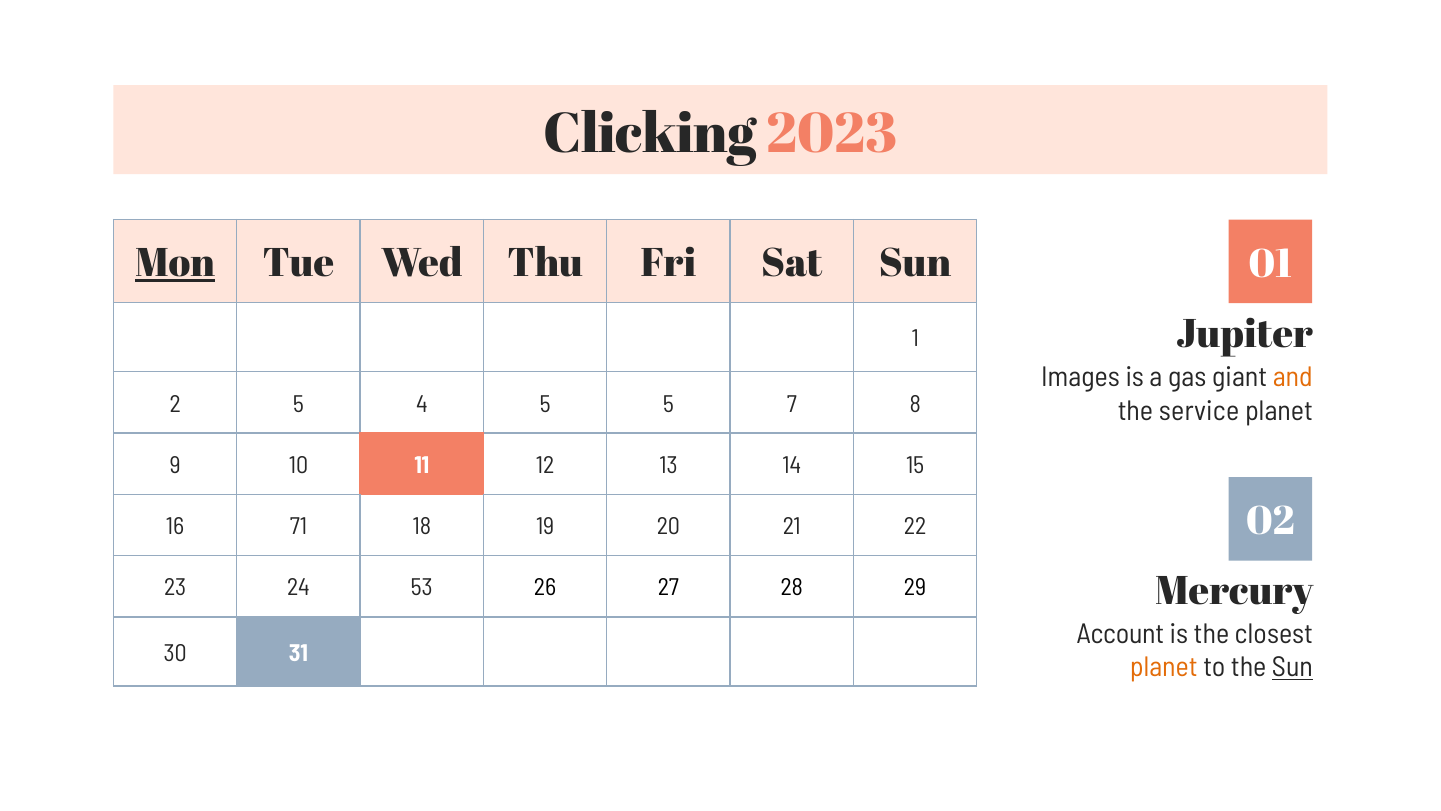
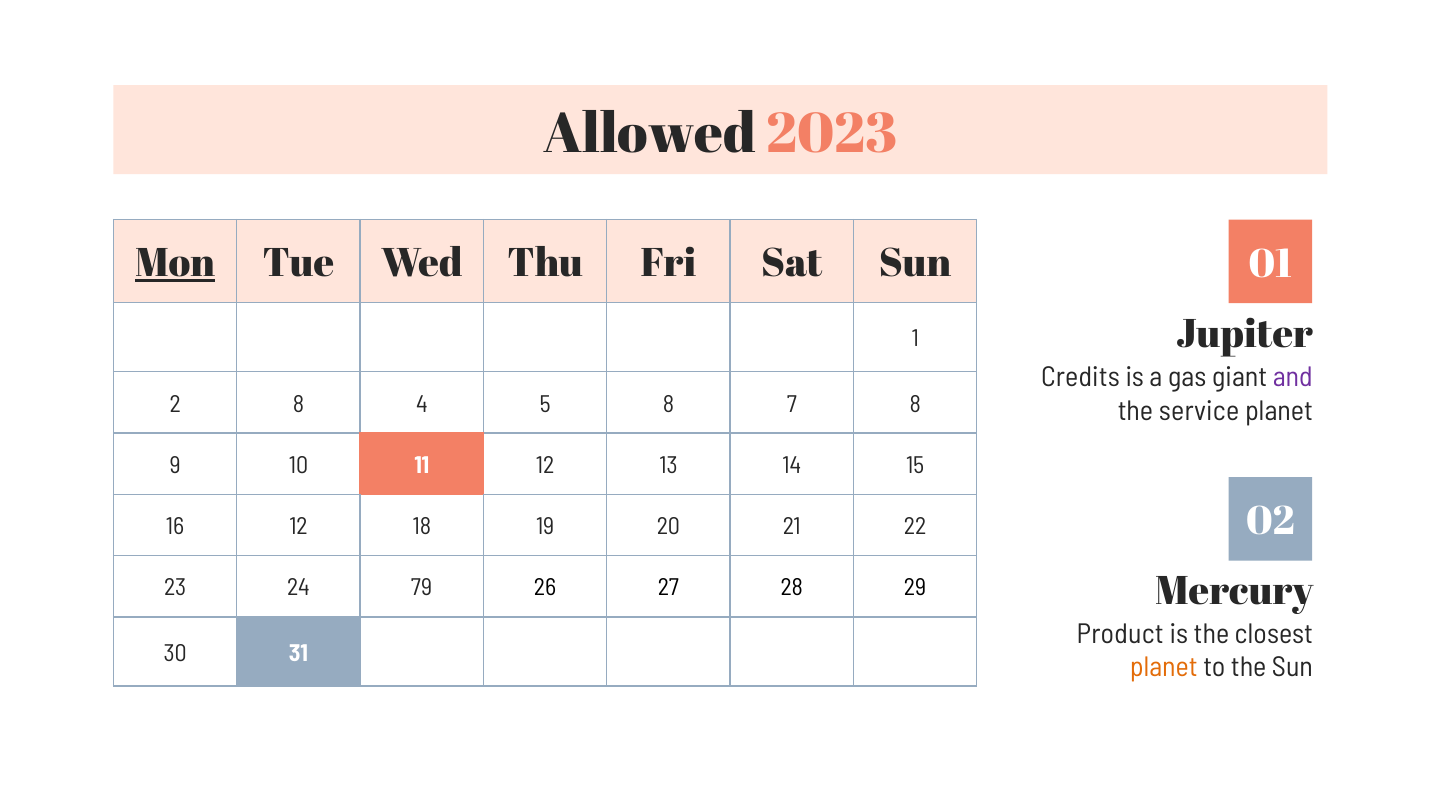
Clicking: Clicking -> Allowed (650, 133)
Images: Images -> Credits (1080, 377)
and colour: orange -> purple (1293, 377)
2 5: 5 -> 8 (299, 404)
5 5: 5 -> 8 (669, 404)
16 71: 71 -> 12 (299, 526)
53: 53 -> 79 (422, 588)
Account: Account -> Product (1120, 634)
Sun underline: present -> none (1292, 667)
